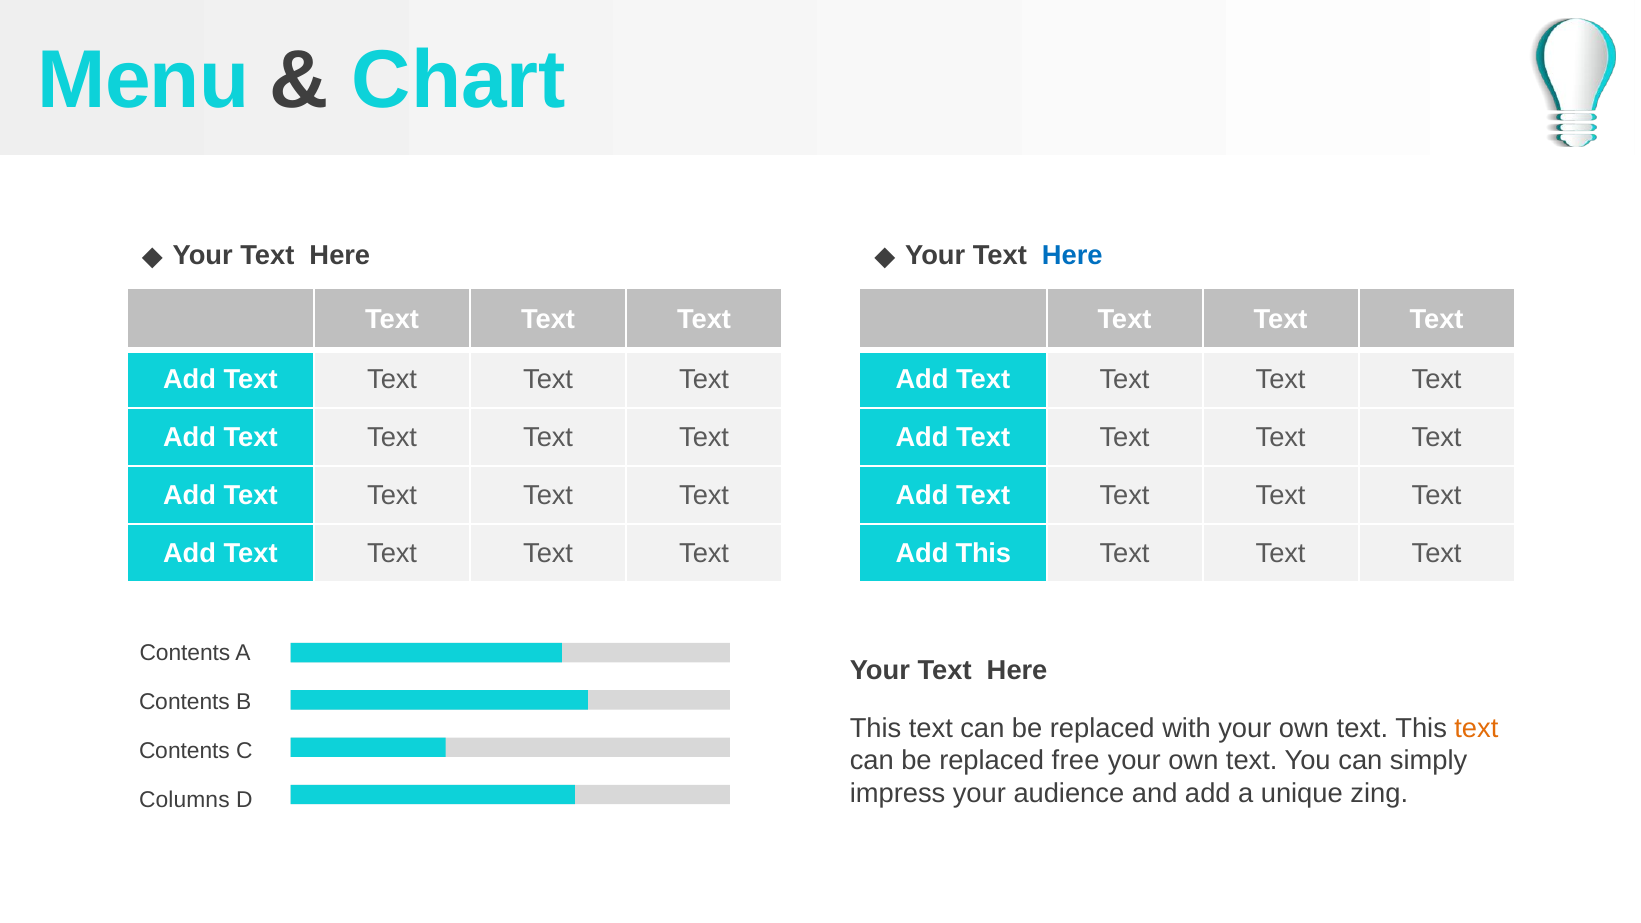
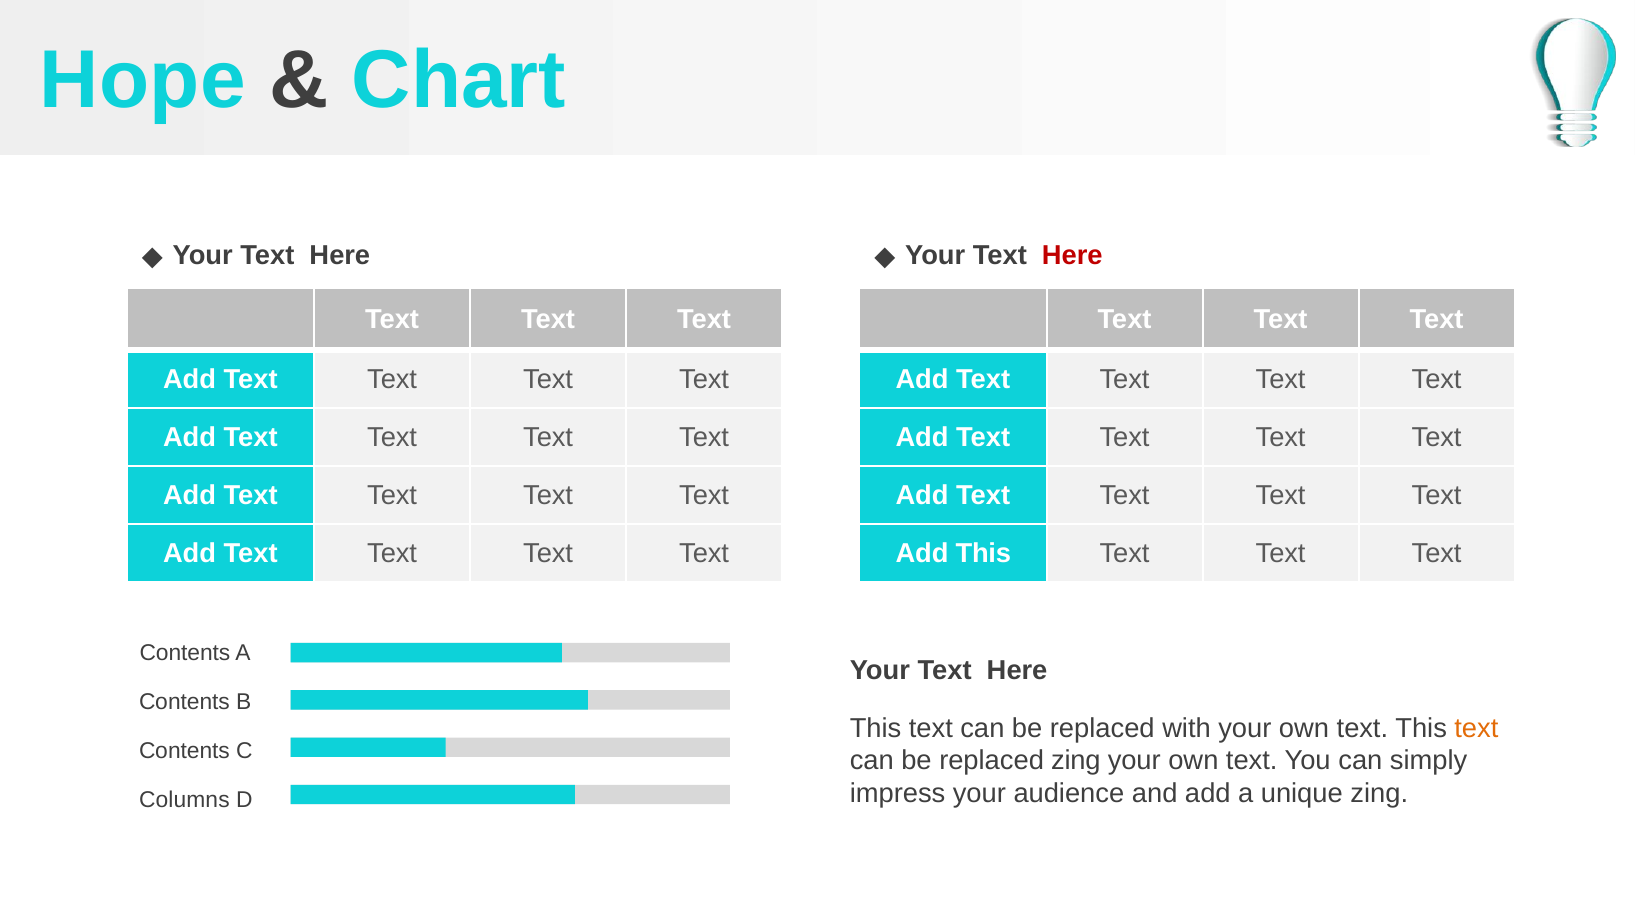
Menu: Menu -> Hope (143, 80)
Here colour: blue -> red (1072, 255)
replaced free: free -> zing (1076, 761)
